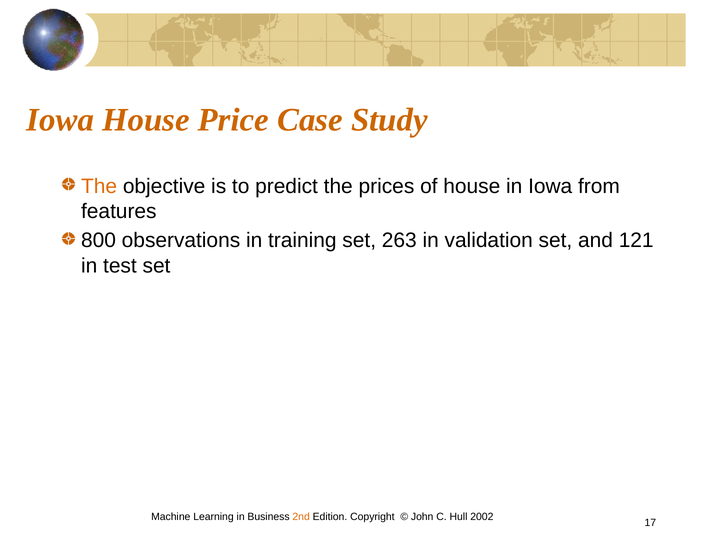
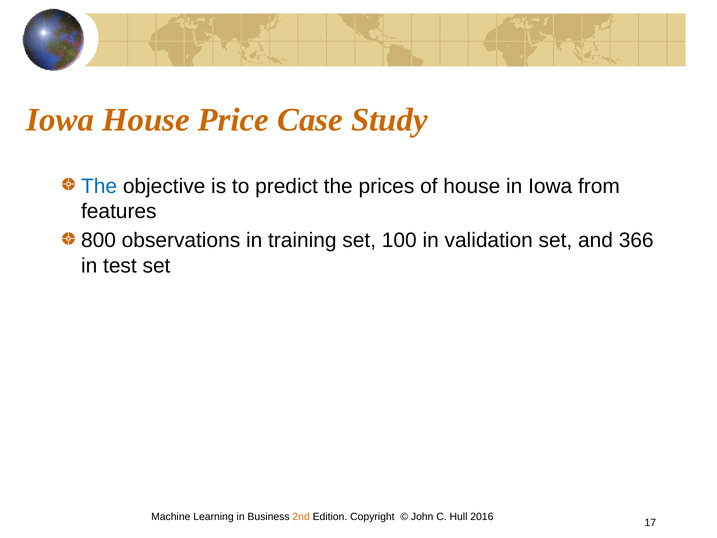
The colour: orange -> blue (99, 186)
263: 263 -> 100 (399, 240)
121: 121 -> 366 (636, 240)
2002: 2002 -> 2016 (482, 517)
